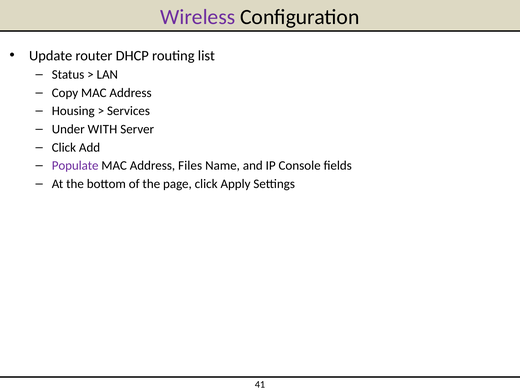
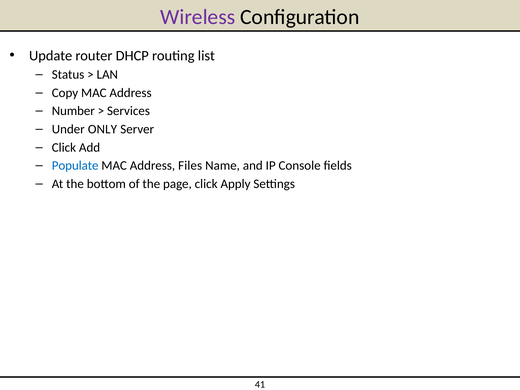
Housing: Housing -> Number (73, 111)
WITH: WITH -> ONLY (102, 129)
Populate colour: purple -> blue (75, 166)
